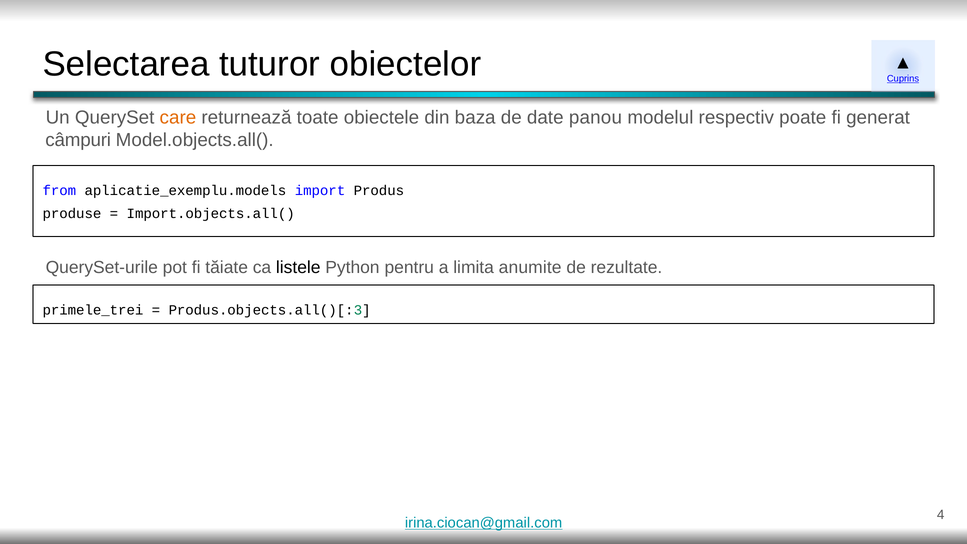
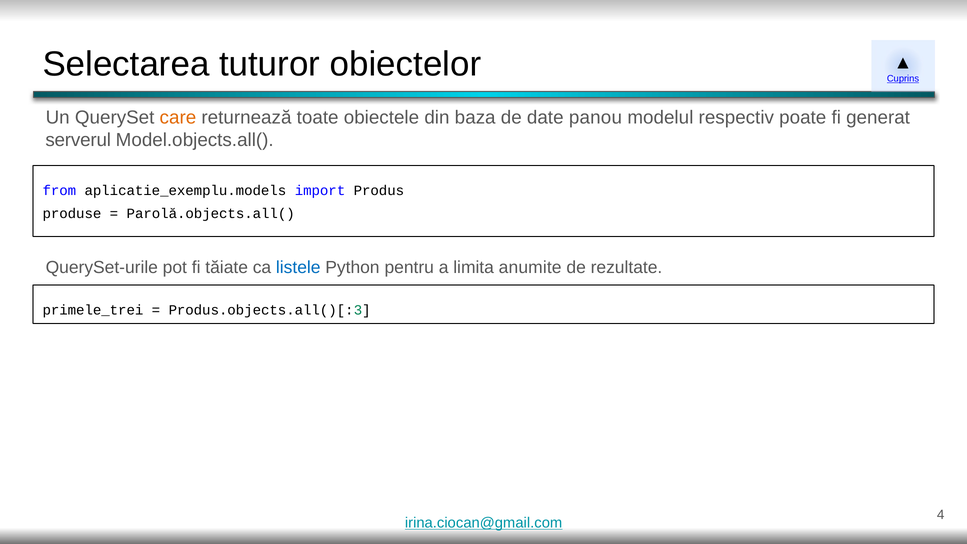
câmpuri: câmpuri -> serverul (78, 140)
Import.objects.all(: Import.objects.all( -> Parolă.objects.all( (211, 213)
listele colour: black -> blue (298, 268)
